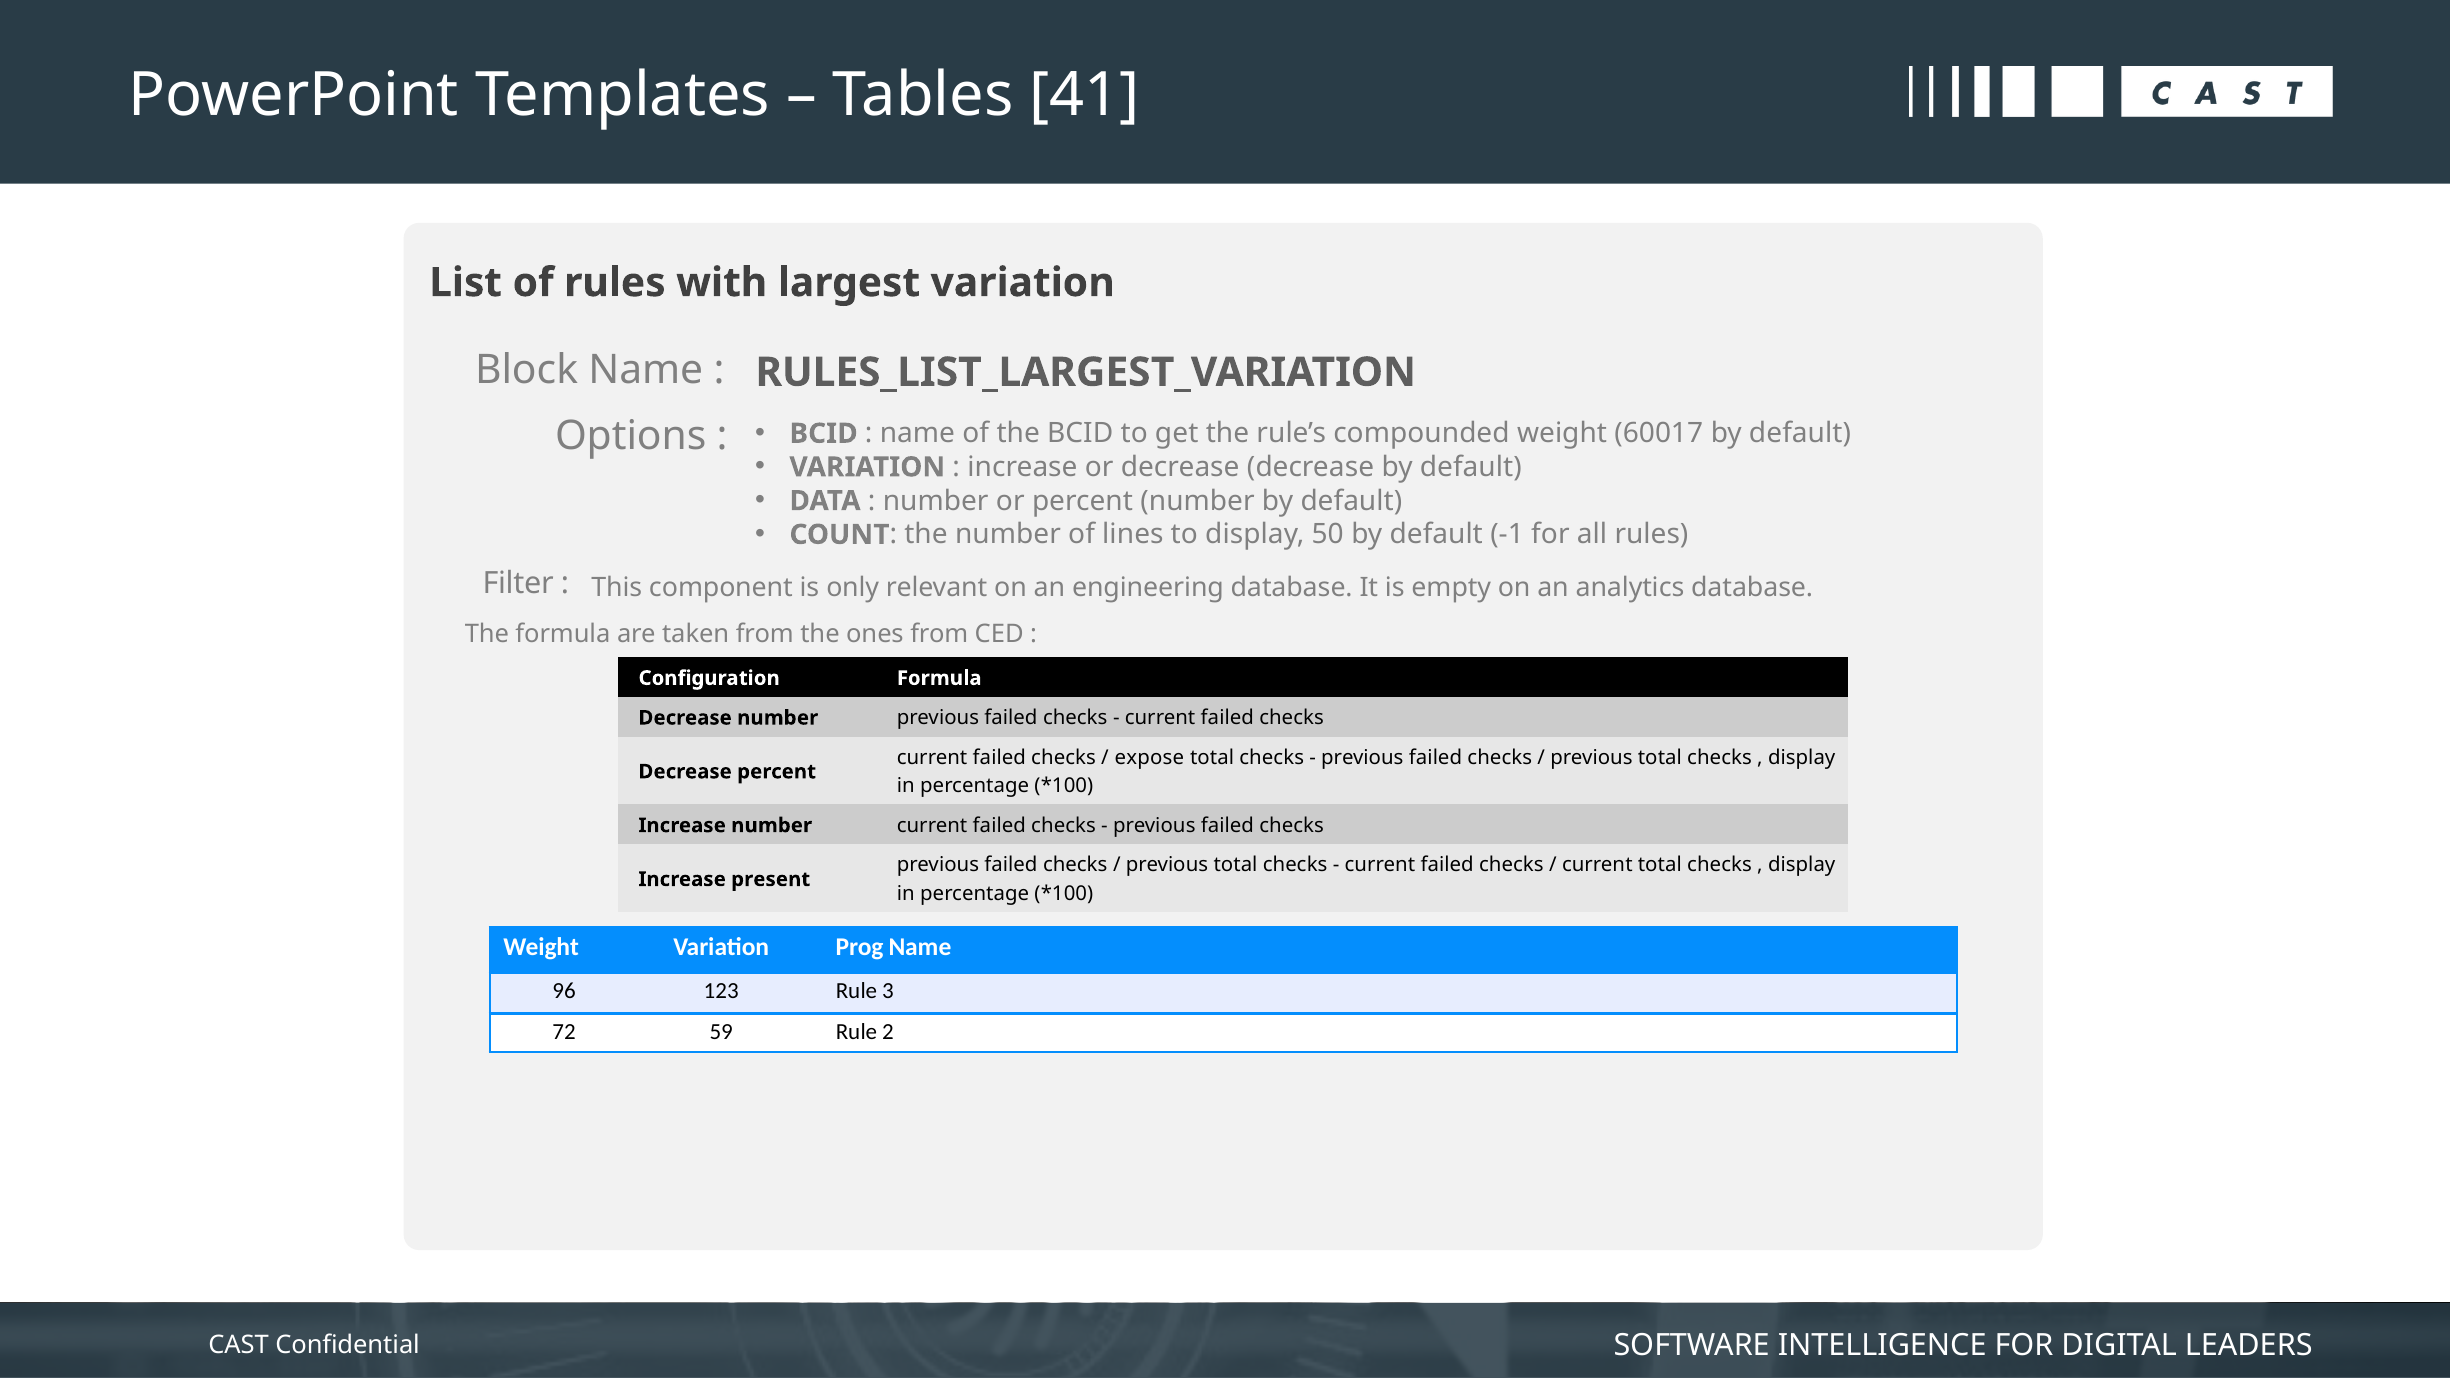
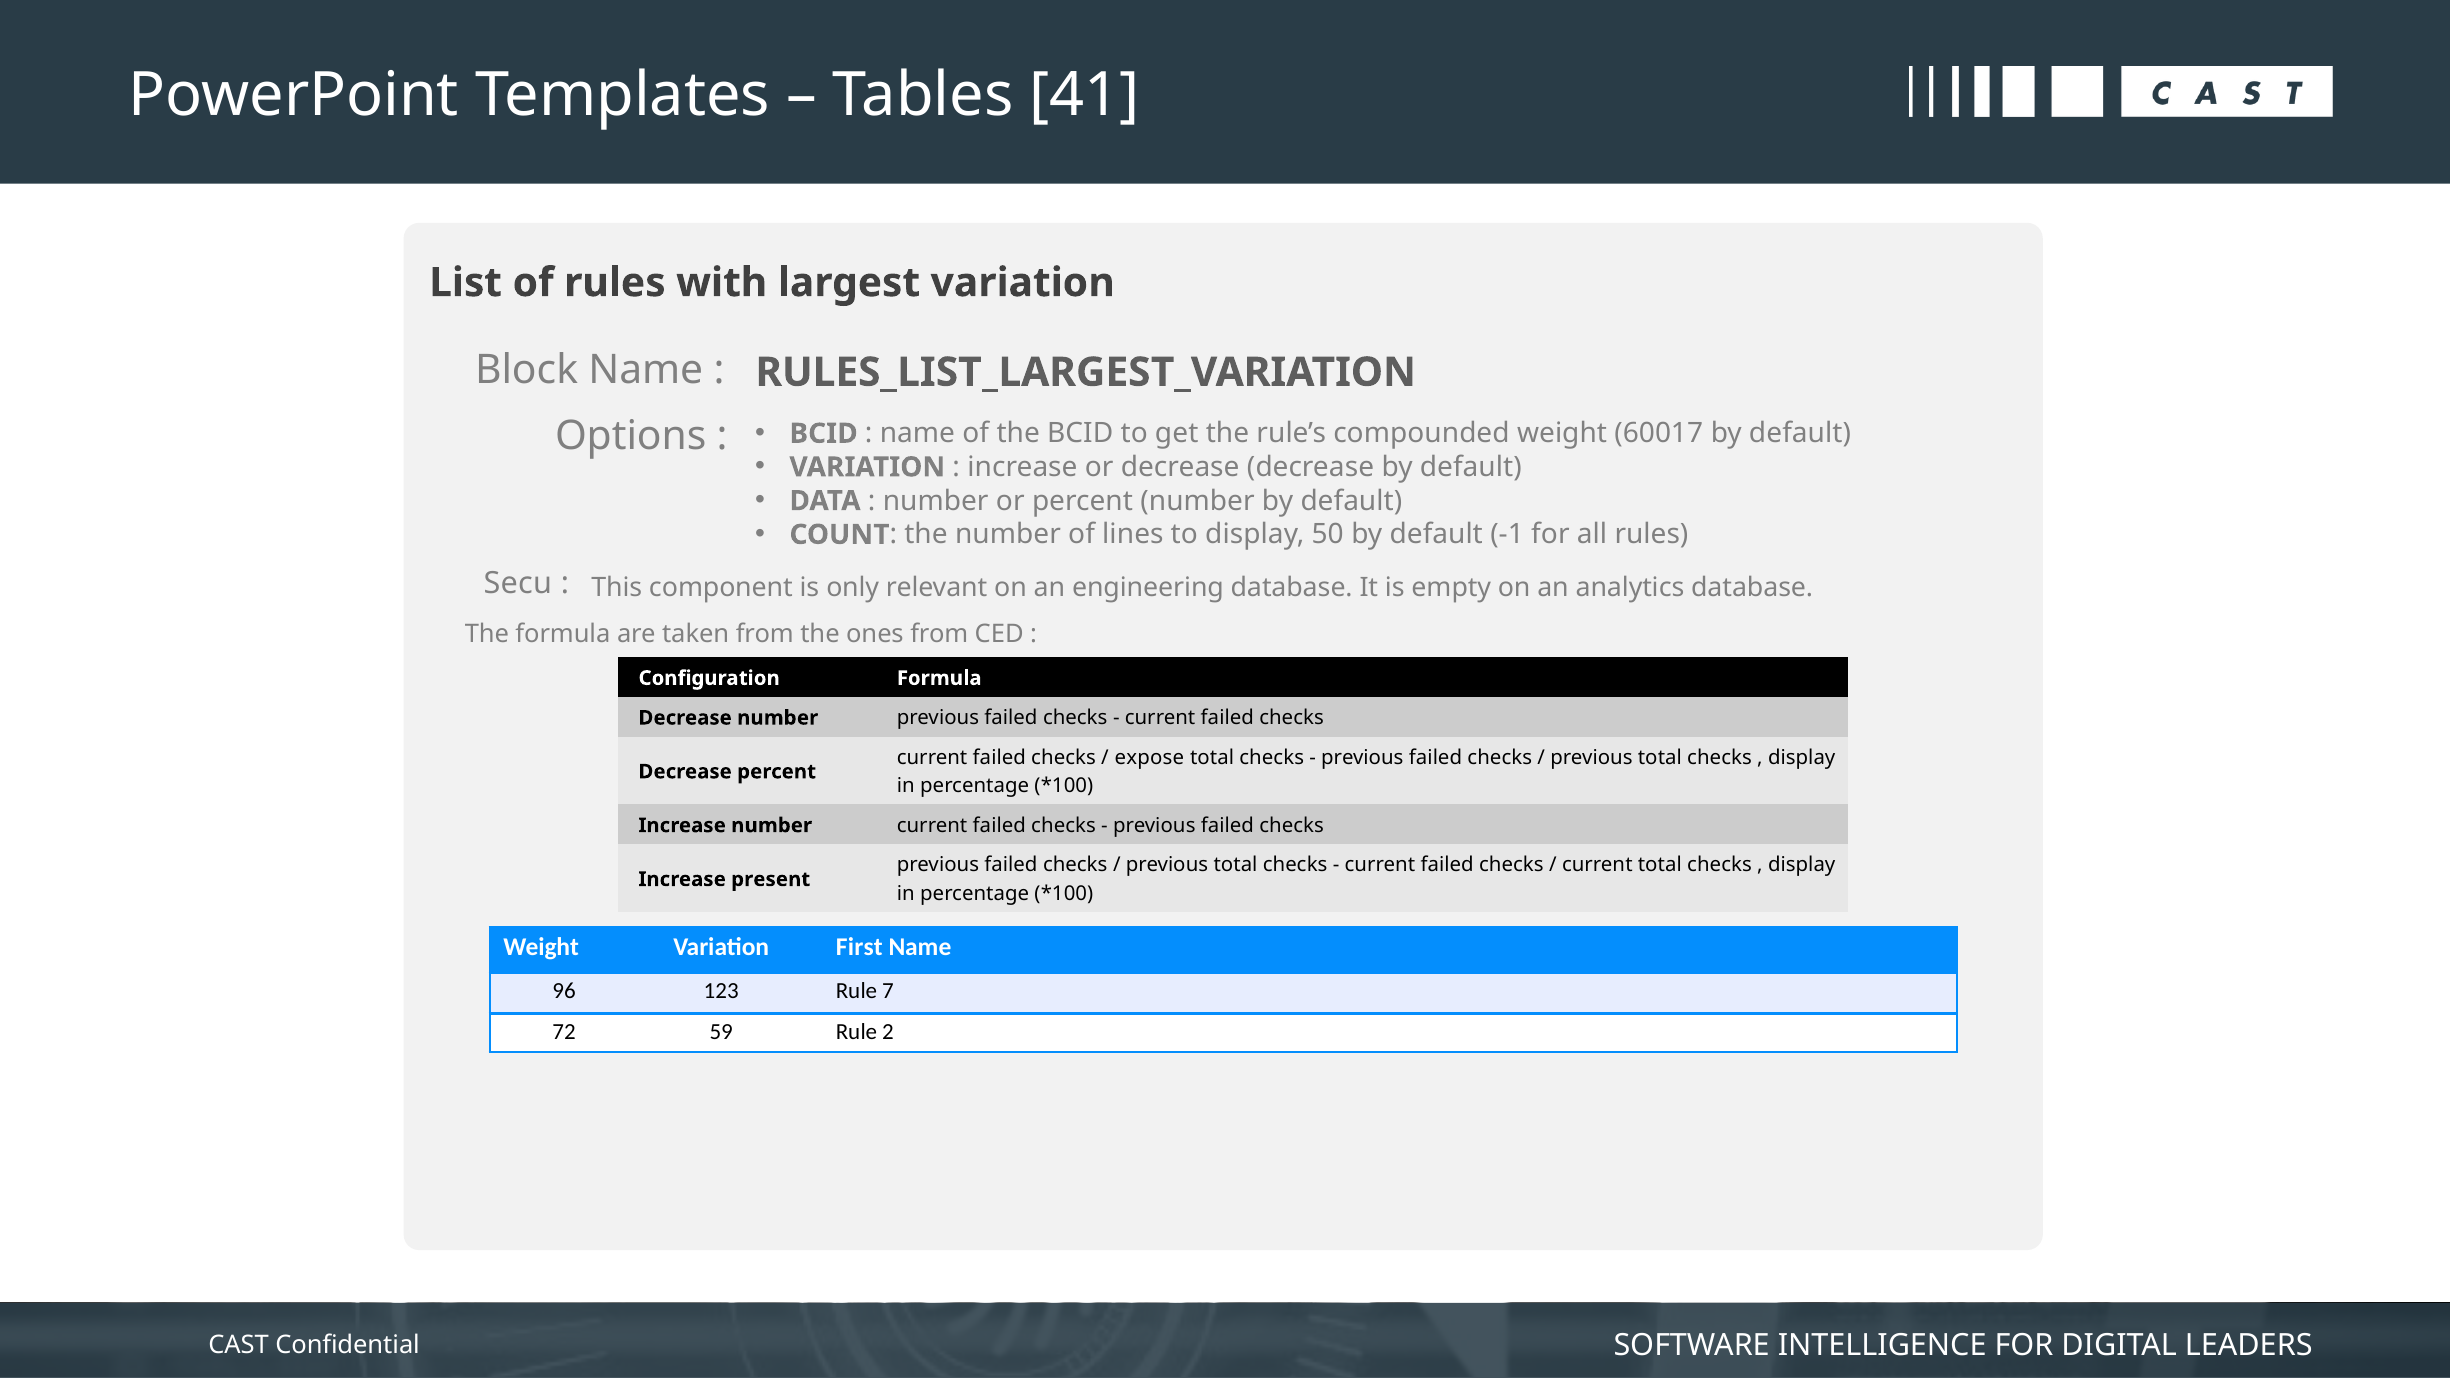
Filter: Filter -> Secu (518, 583)
Prog: Prog -> First (859, 948)
3: 3 -> 7 (888, 991)
